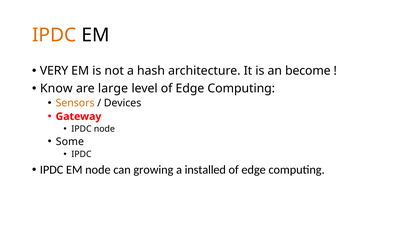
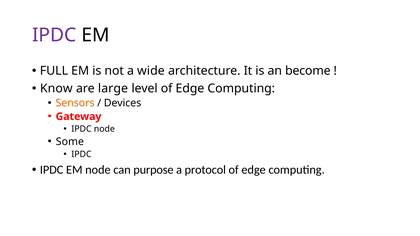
IPDC colour: orange -> purple (54, 35)
VERY: VERY -> FULL (54, 71)
hash: hash -> wide (151, 71)
growing: growing -> purpose (153, 170)
installed: installed -> protocol (205, 170)
